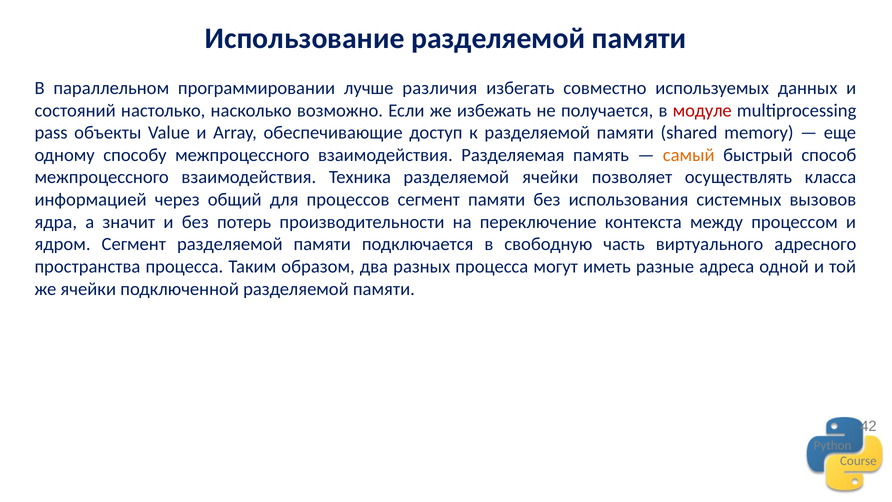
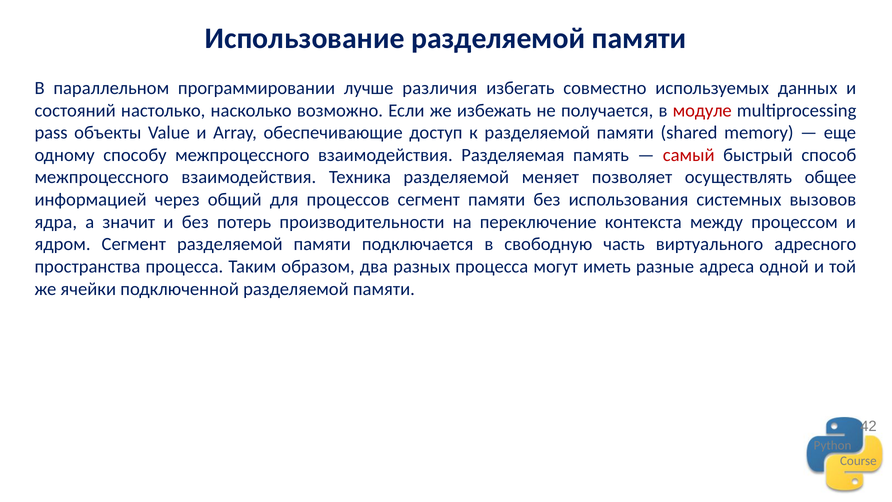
самый colour: orange -> red (689, 155)
разделяемой ячейки: ячейки -> меняет (550, 177)
класса: класса -> общее (831, 177)
